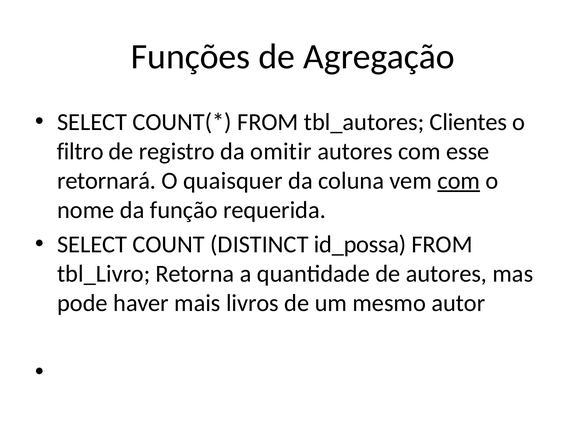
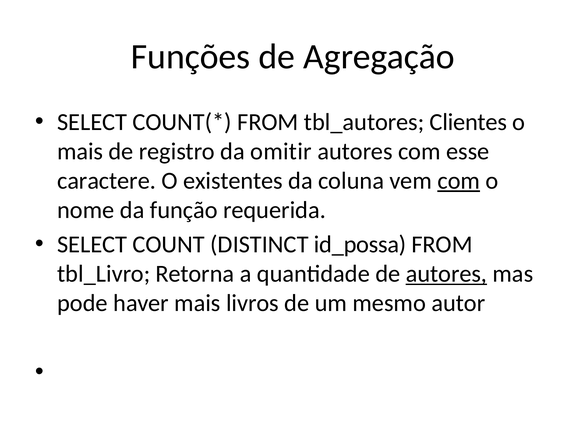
filtro: filtro -> mais (80, 151)
retornará: retornará -> caractere (107, 180)
quaisquer: quaisquer -> existentes (233, 180)
autores underline: none -> present (446, 274)
